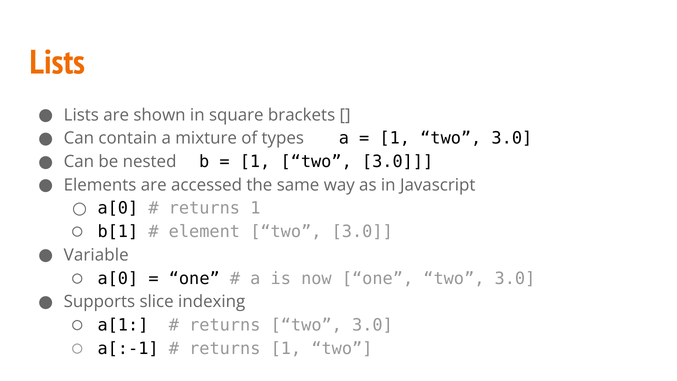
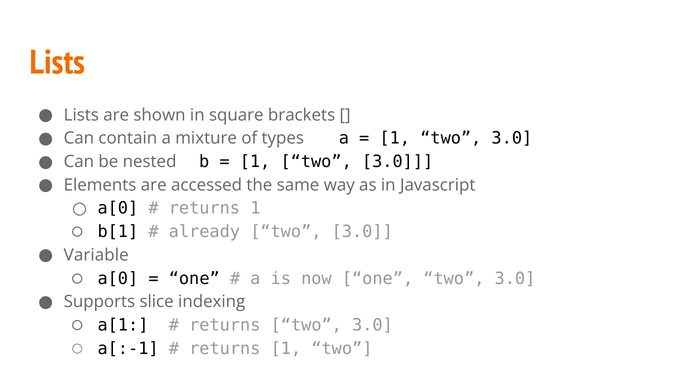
element: element -> already (204, 232)
